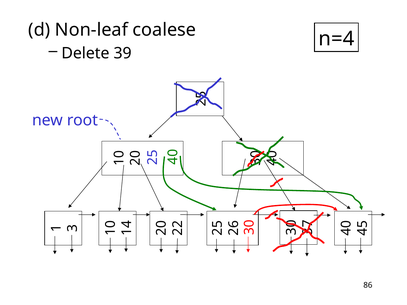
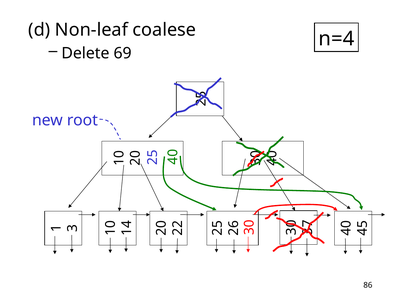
39: 39 -> 69 (123, 53)
